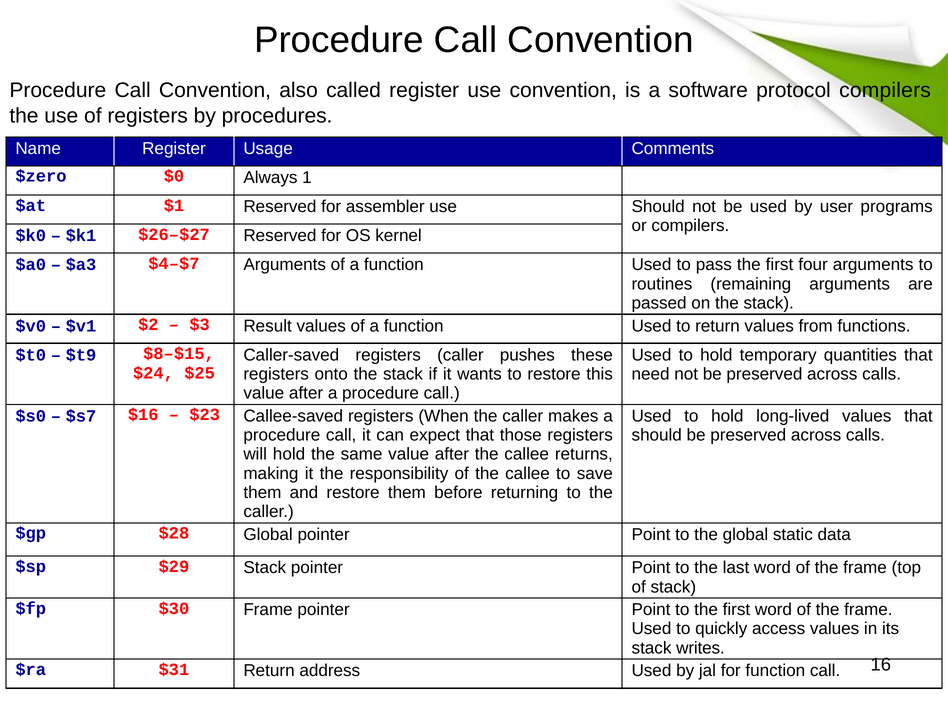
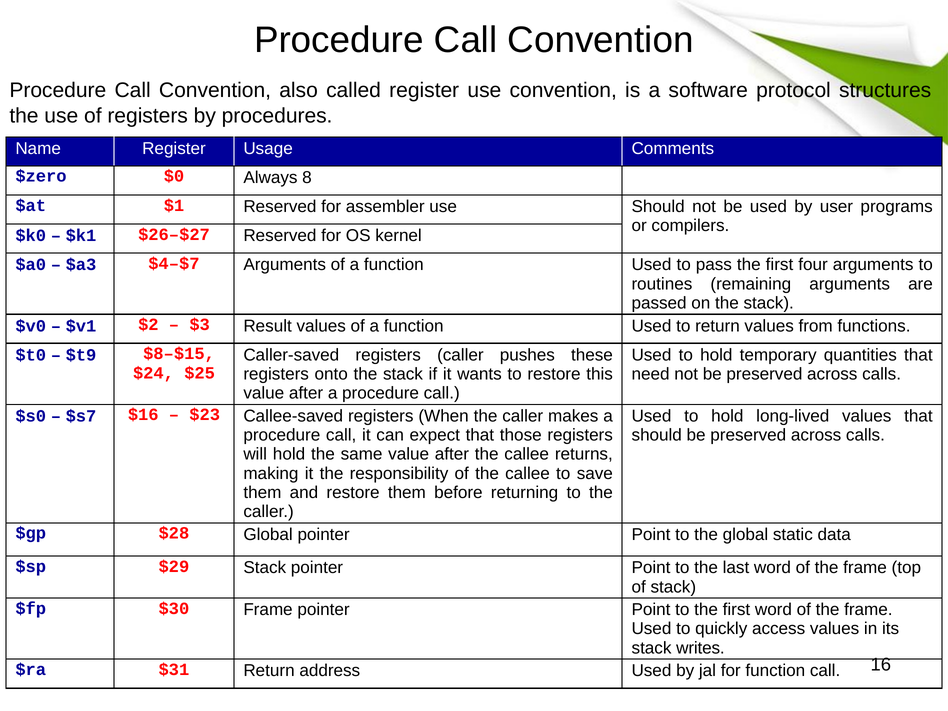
protocol compilers: compilers -> structures (885, 90)
1: 1 -> 8 (307, 178)
